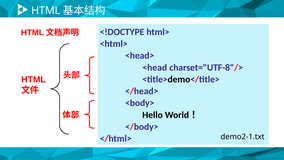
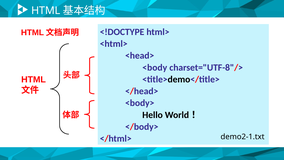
<head: <head -> <body (155, 67)
